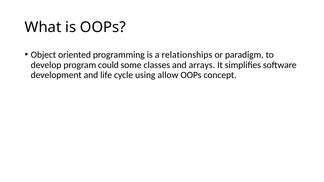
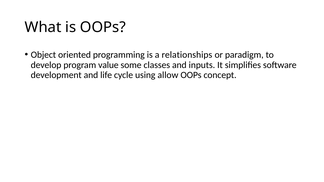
could: could -> value (108, 65)
arrays: arrays -> inputs (202, 65)
